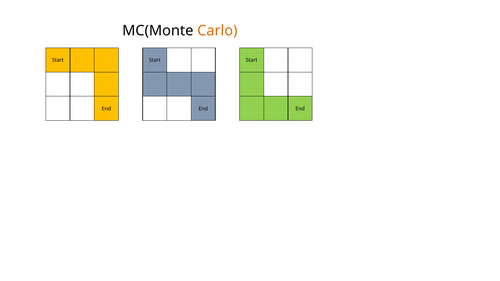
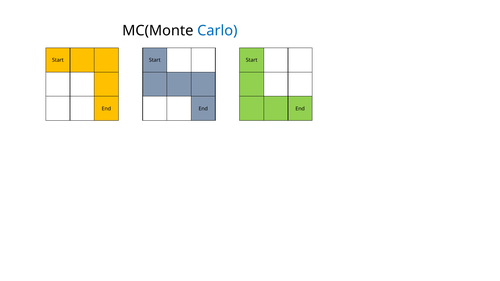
Carlo colour: orange -> blue (217, 31)
